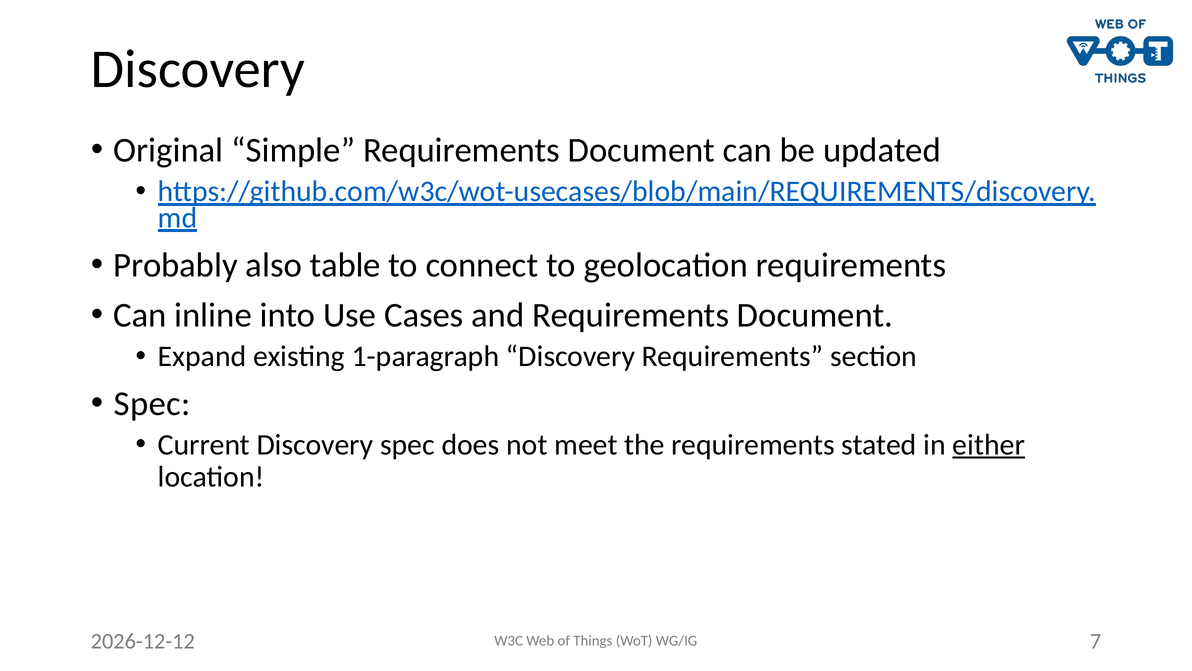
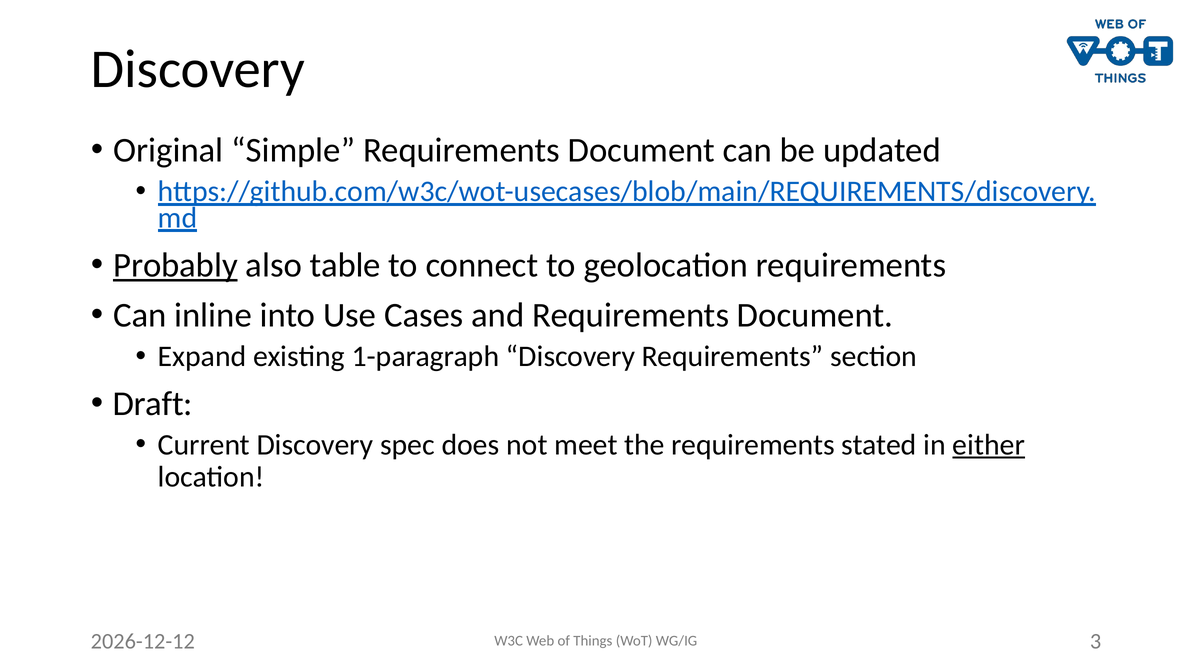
Probably underline: none -> present (175, 265)
Spec: Spec -> Draft (153, 403)
7: 7 -> 3 (1096, 641)
